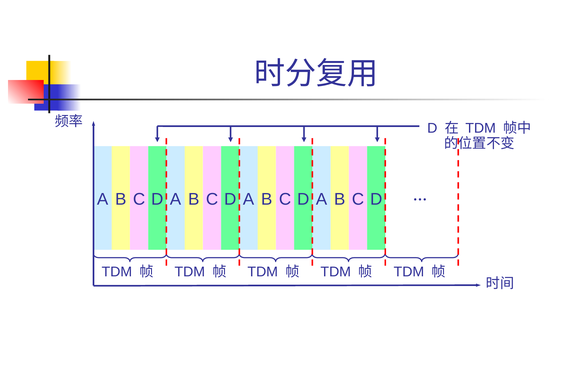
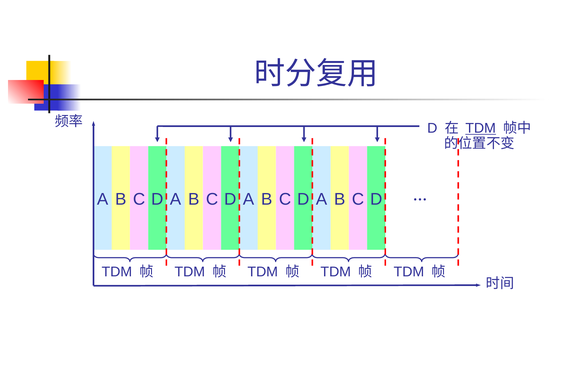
TDM underline: none -> present (481, 128)
